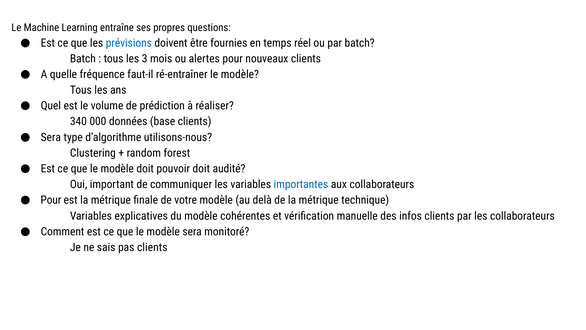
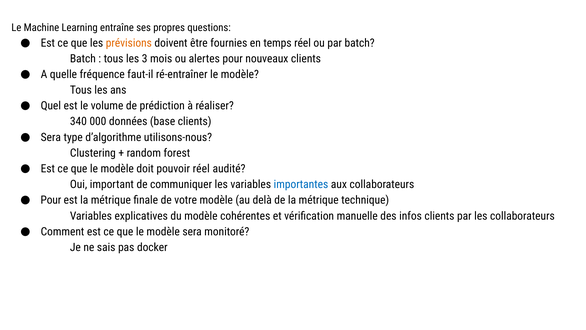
prévisions colour: blue -> orange (129, 43)
pouvoir doit: doit -> réel (201, 169)
pas clients: clients -> docker (152, 247)
